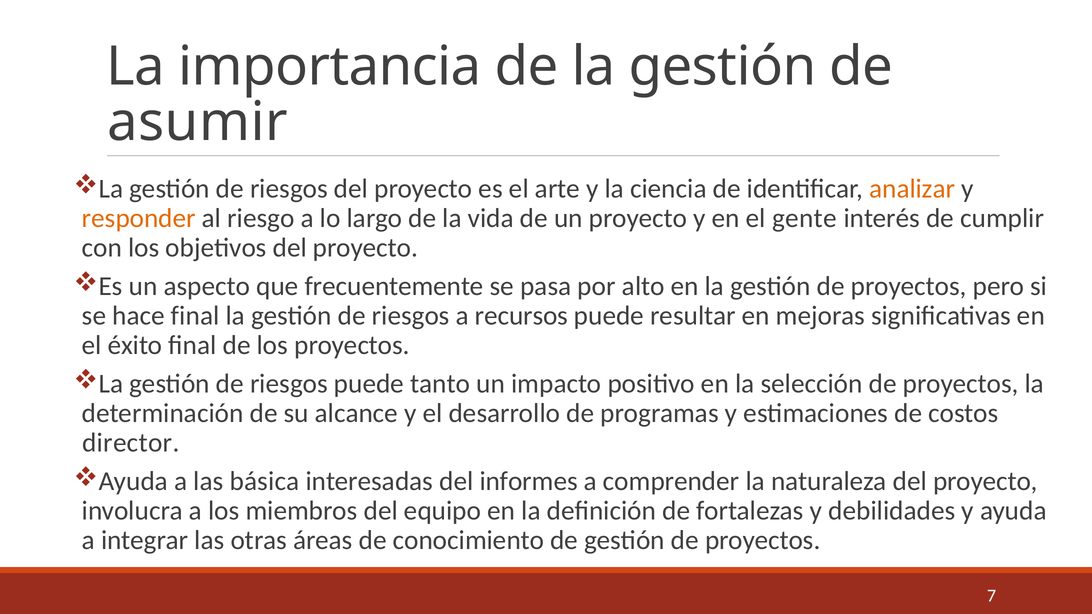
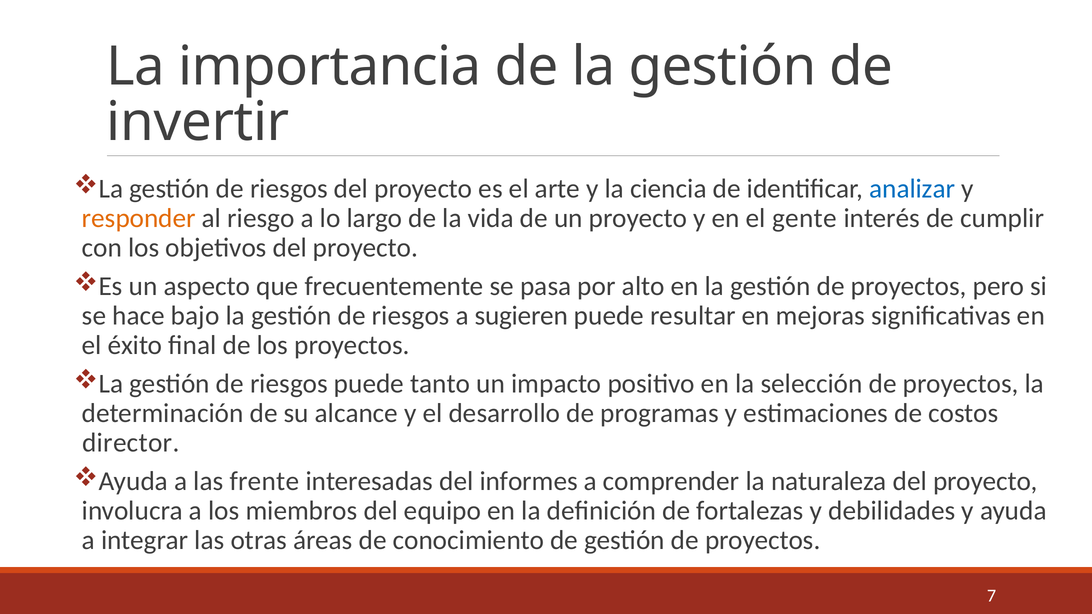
asumir: asumir -> invertir (198, 122)
analizar colour: orange -> blue (912, 189)
hace final: final -> bajo (195, 316)
recursos: recursos -> sugieren (521, 316)
básica: básica -> frente (264, 481)
